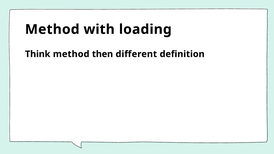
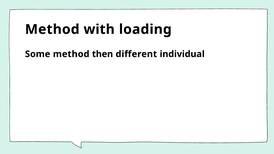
Think: Think -> Some (38, 54)
definition: definition -> individual (182, 54)
